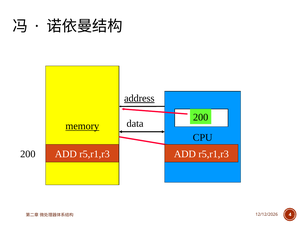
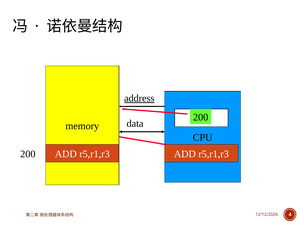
memory underline: present -> none (82, 126)
